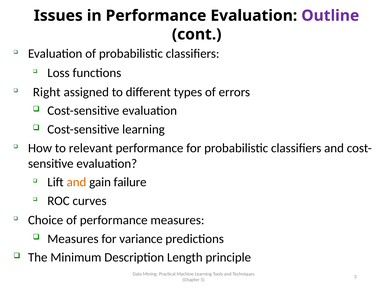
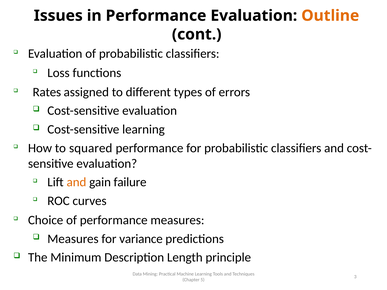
Outline colour: purple -> orange (330, 16)
Right: Right -> Rates (47, 92)
relevant: relevant -> squared (91, 148)
